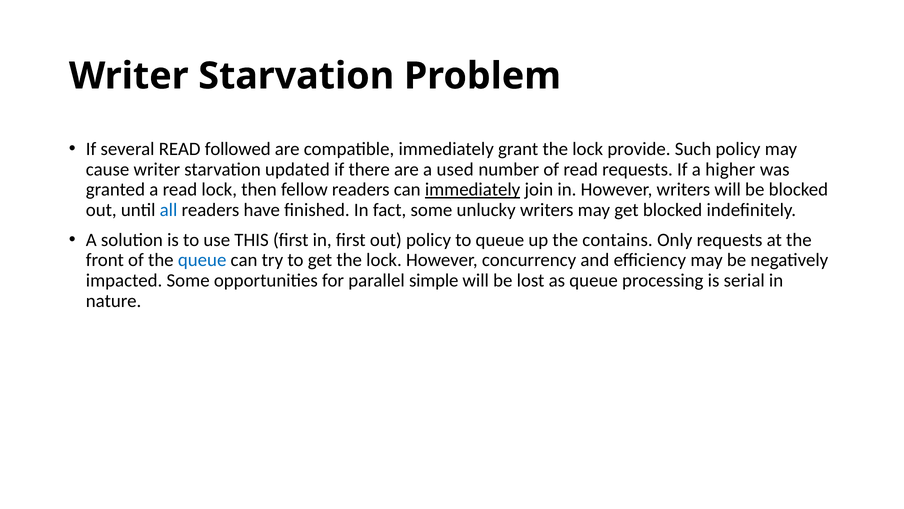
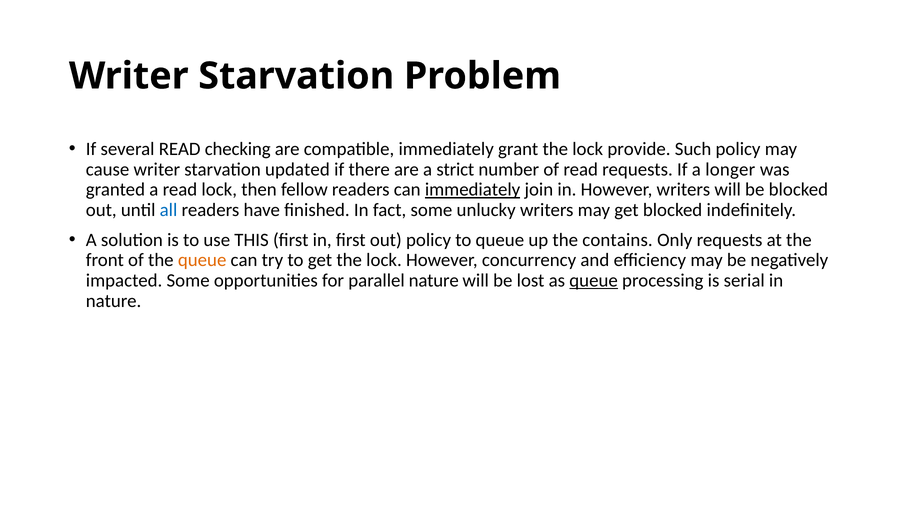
followed: followed -> checking (238, 149)
used: used -> strict (455, 169)
higher: higher -> longer (730, 169)
queue colour: blue -> orange (202, 260)
parallel simple: simple -> nature (434, 280)
queue underline: none -> present (594, 280)
